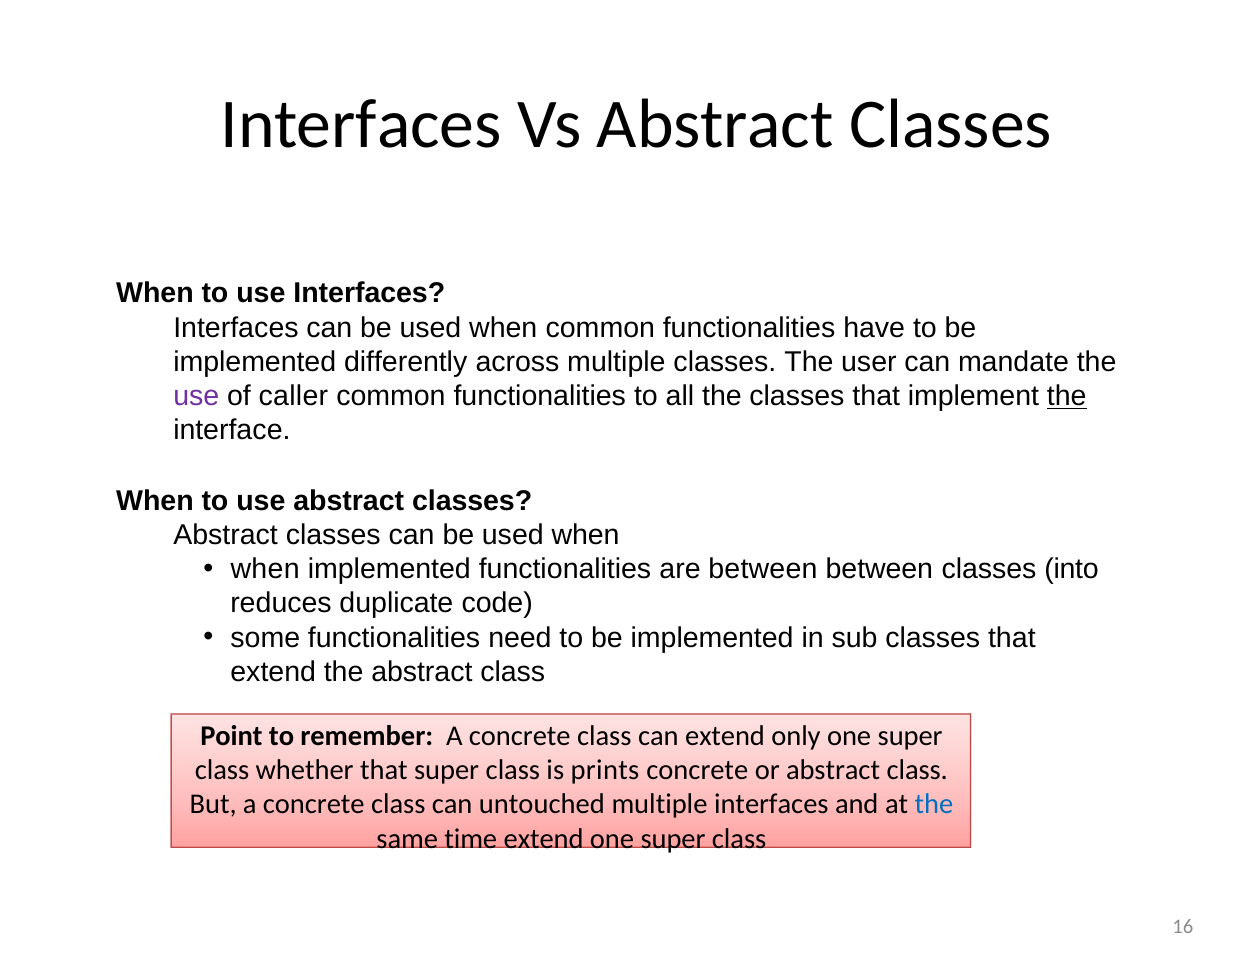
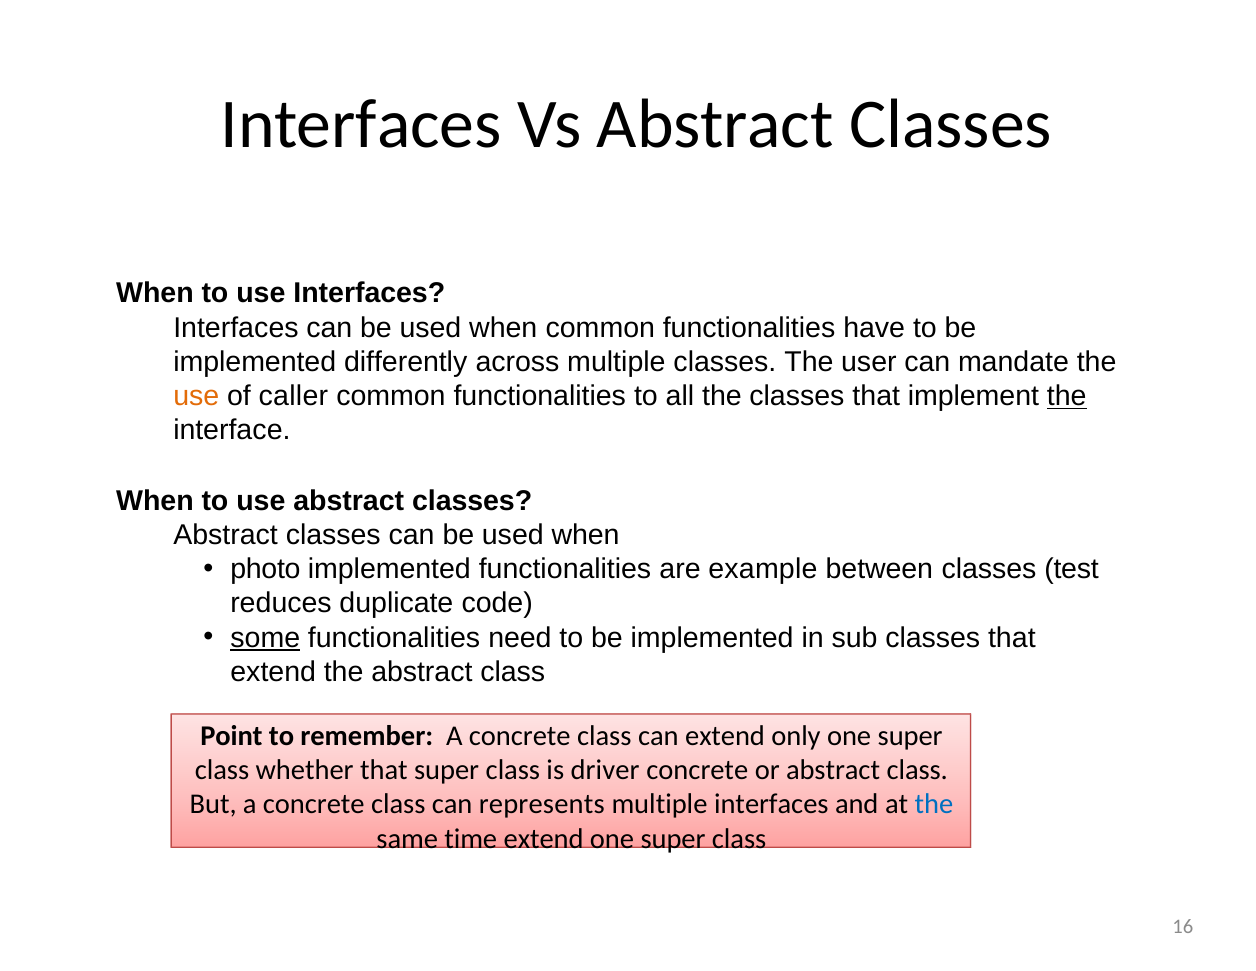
use colour: purple -> orange (196, 396)
when: when -> photo (265, 569)
are between: between -> example (763, 569)
into: into -> test (1072, 569)
some underline: none -> present (265, 637)
prints: prints -> driver (605, 770)
untouched: untouched -> represents (542, 804)
